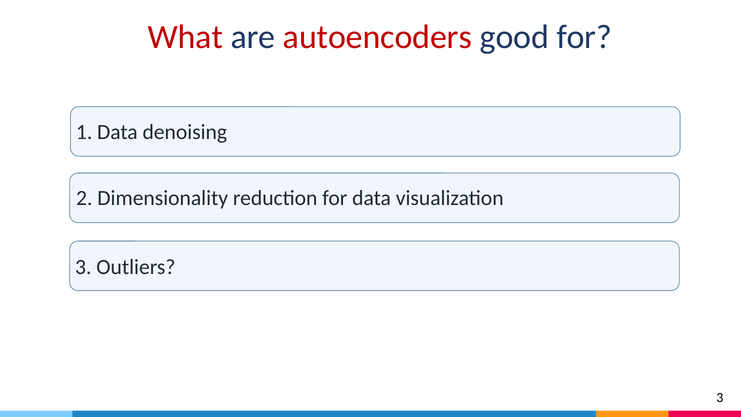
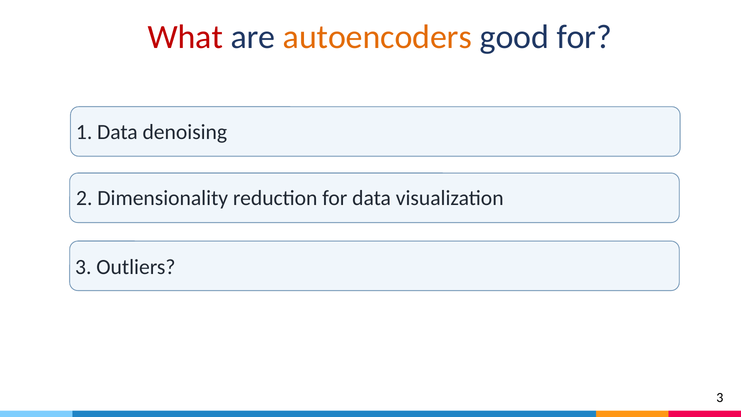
autoencoders colour: red -> orange (377, 37)
